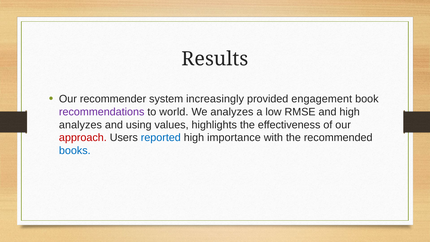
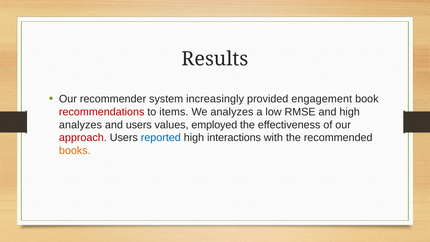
recommendations colour: purple -> red (102, 112)
world: world -> items (174, 112)
and using: using -> users (139, 125)
highlights: highlights -> employed (214, 125)
importance: importance -> interactions (234, 138)
books colour: blue -> orange (75, 151)
